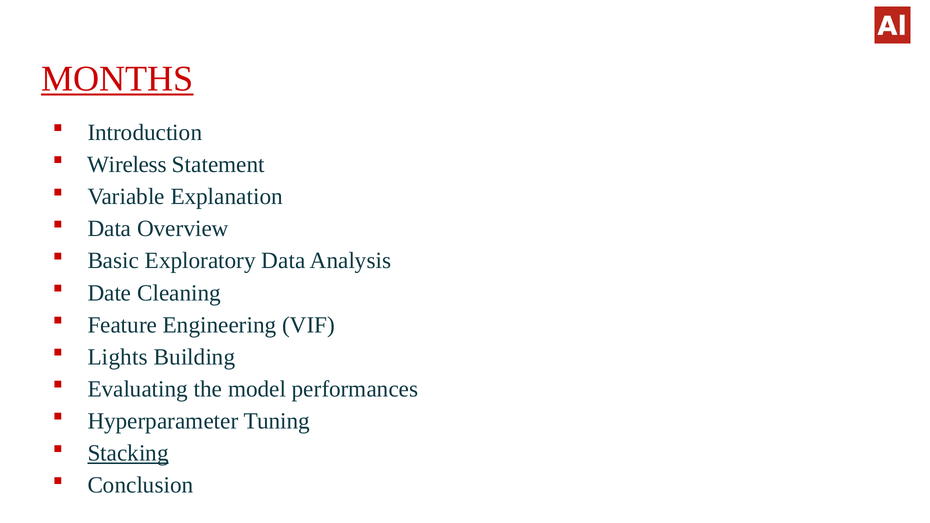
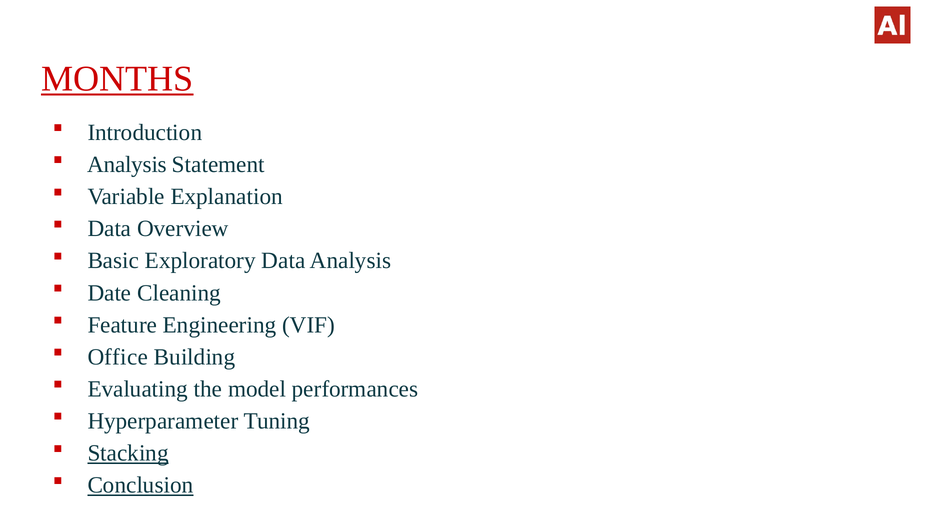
Wireless: Wireless -> Analysis (127, 165)
Lights: Lights -> Office (118, 357)
Conclusion underline: none -> present (140, 485)
